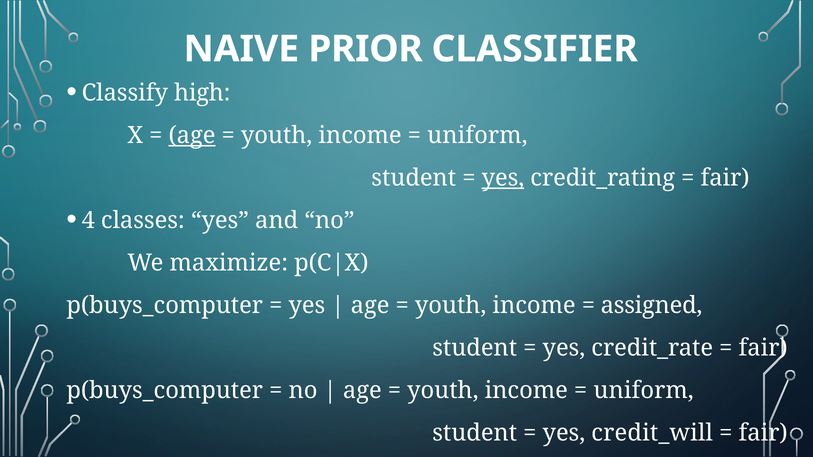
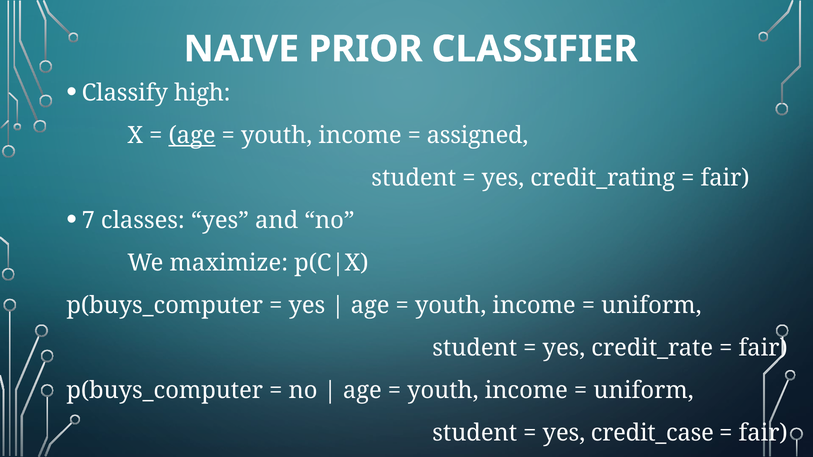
uniform: uniform -> assigned (478, 135)
yes underline: present -> none (503, 178)
4: 4 -> 7 (88, 221)
assigned: assigned -> uniform (651, 306)
credit_will: credit_will -> credit_case (652, 433)
